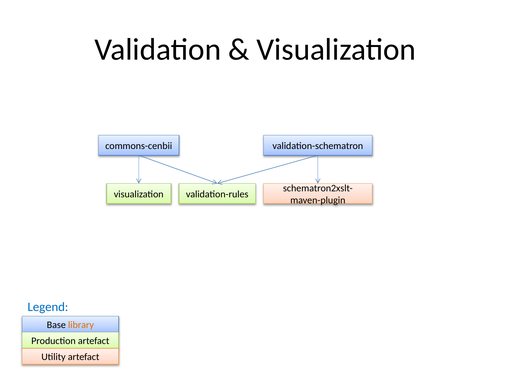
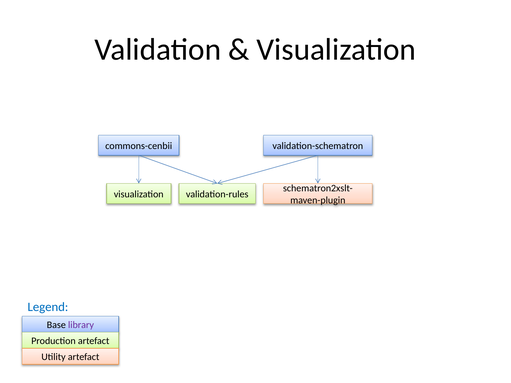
library colour: orange -> purple (81, 325)
